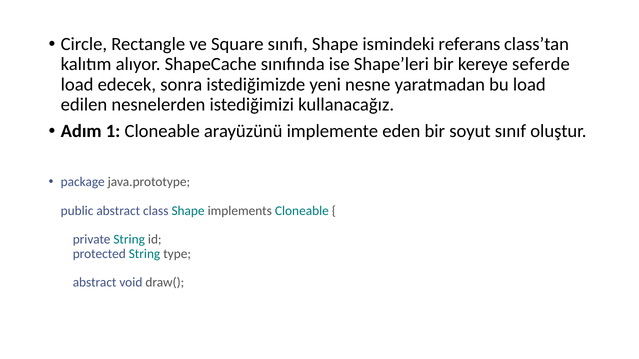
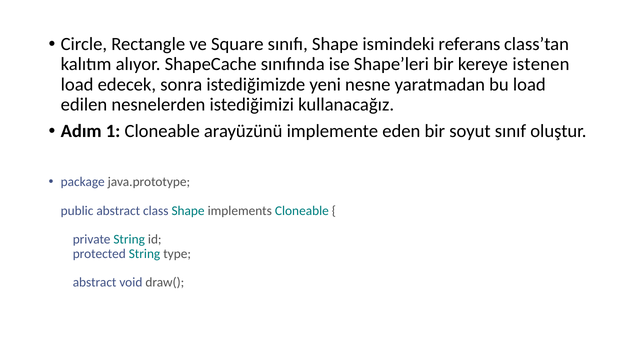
seferde: seferde -> istenen (541, 64)
